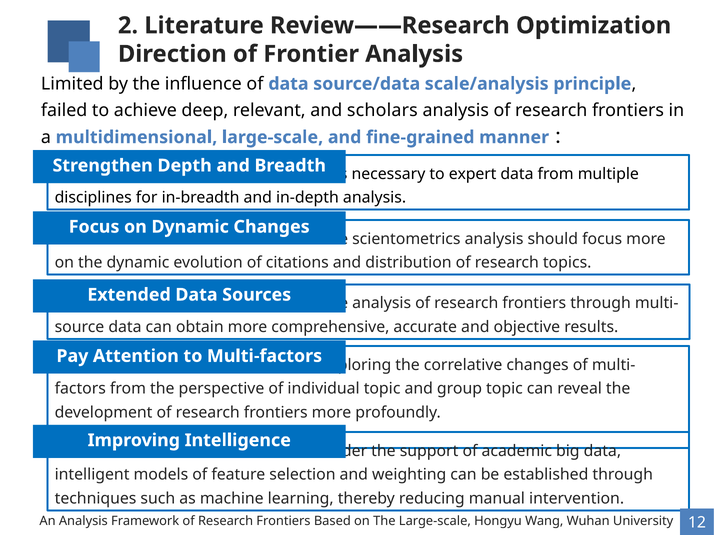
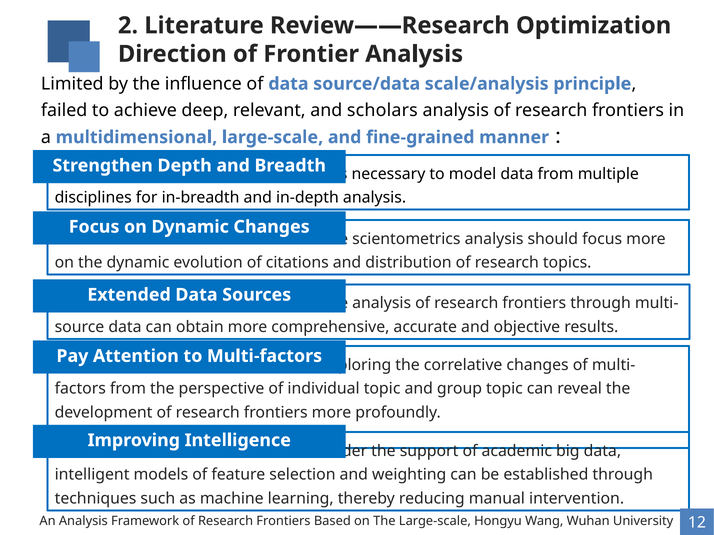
expert: expert -> model (472, 174)
